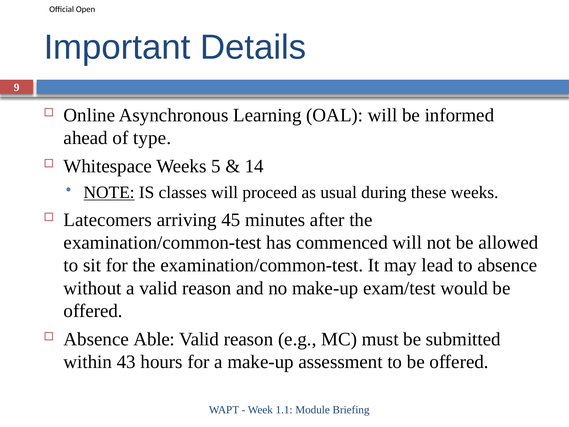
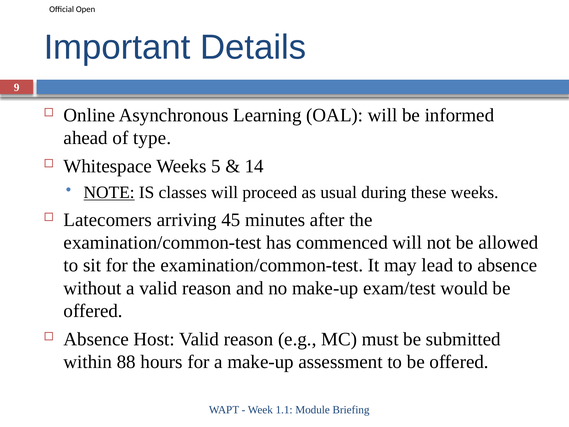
Able: Able -> Host (154, 339)
43: 43 -> 88 (126, 362)
